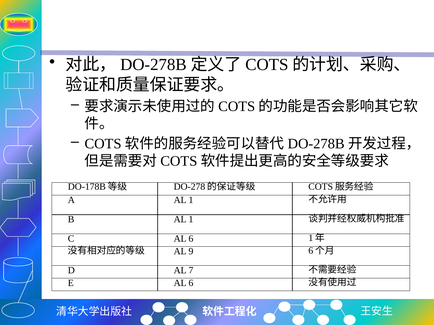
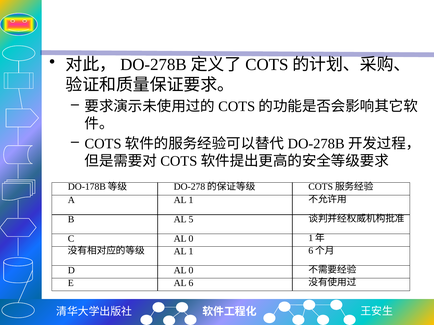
B AL 1: 1 -> 5 (191, 220)
C AL 6: 6 -> 0 (191, 239)
9: 9 -> 1 (191, 252)
D AL 7: 7 -> 0 (191, 271)
